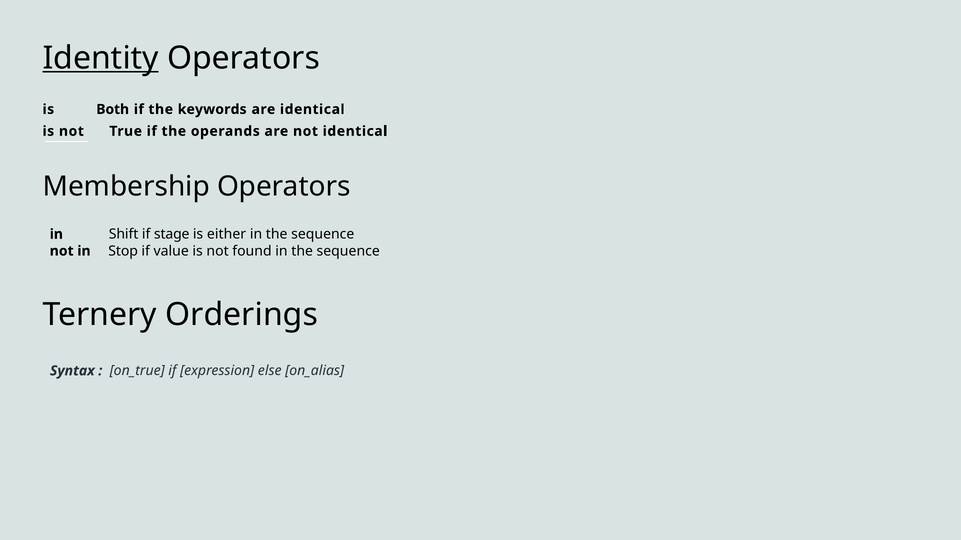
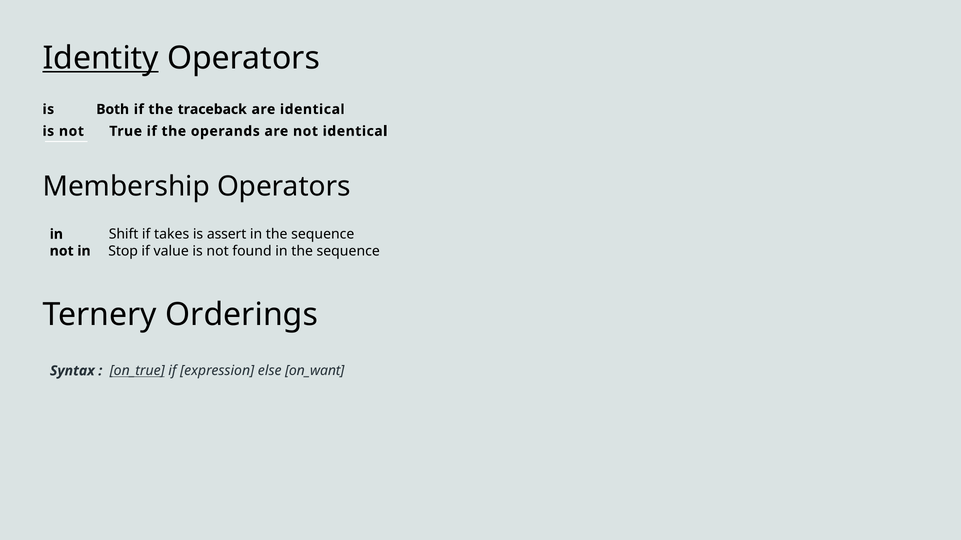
keywords: keywords -> traceback (212, 109)
stage: stage -> takes (172, 234)
either: either -> assert (227, 234)
on_true underline: none -> present (137, 371)
on_alias: on_alias -> on_want (315, 371)
